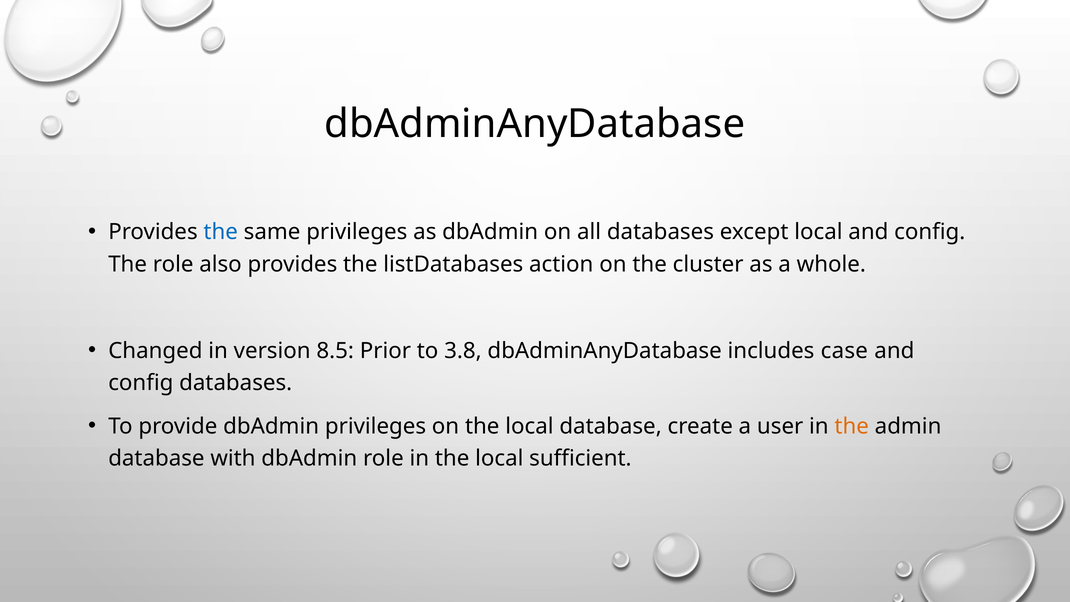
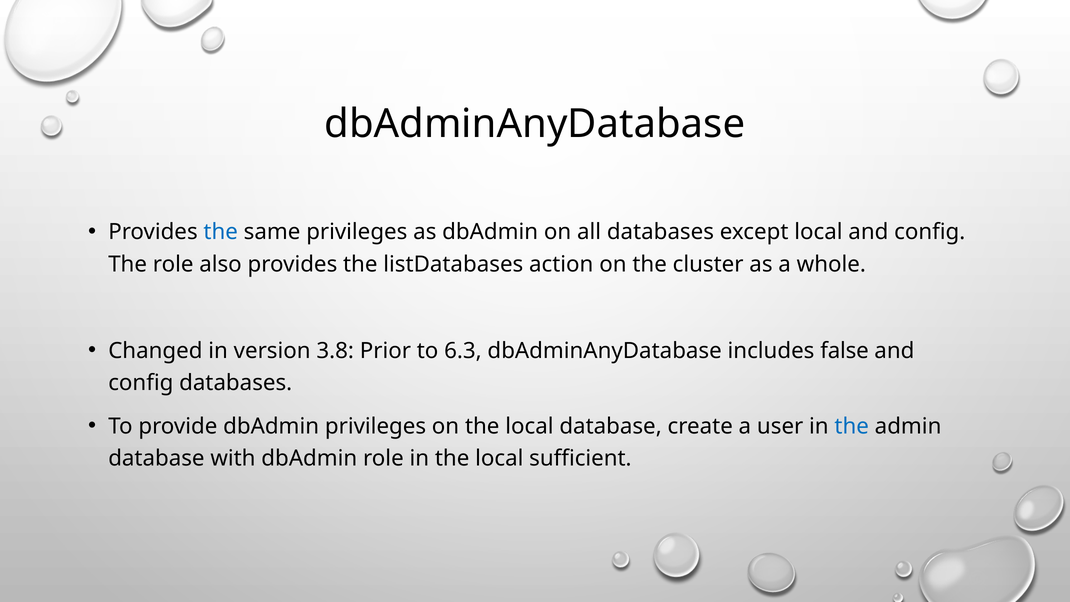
8.5: 8.5 -> 3.8 (335, 351)
3.8: 3.8 -> 6.3 (463, 351)
case: case -> false (845, 351)
the colour: orange -> blue (852, 426)
